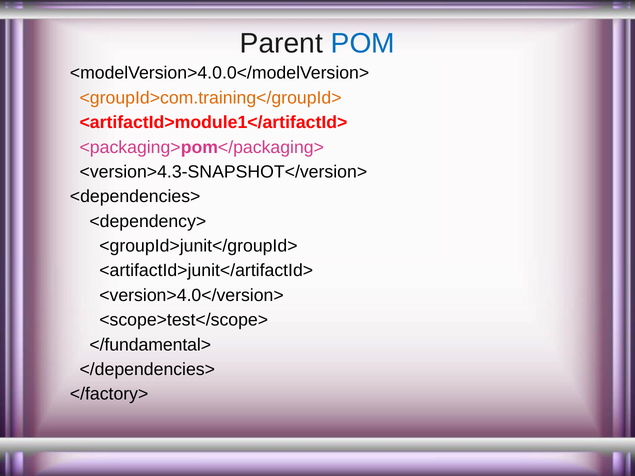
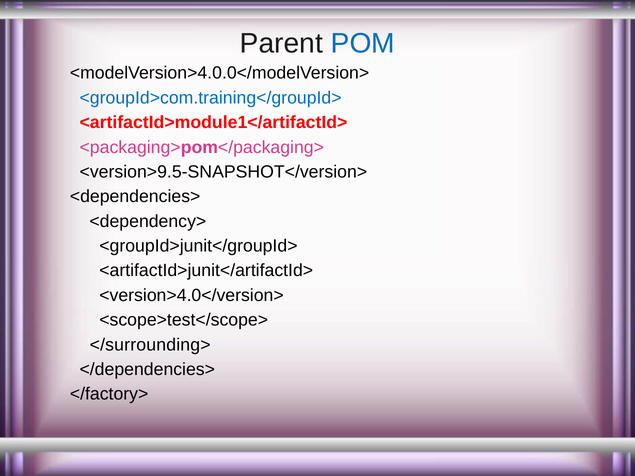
<groupId>com.training</groupId> colour: orange -> blue (211, 98)
<version>4.3-SNAPSHOT</version>: <version>4.3-SNAPSHOT</version> -> <version>9.5-SNAPSHOT</version> (223, 172)
</fundamental>: </fundamental> -> </surrounding> (150, 345)
